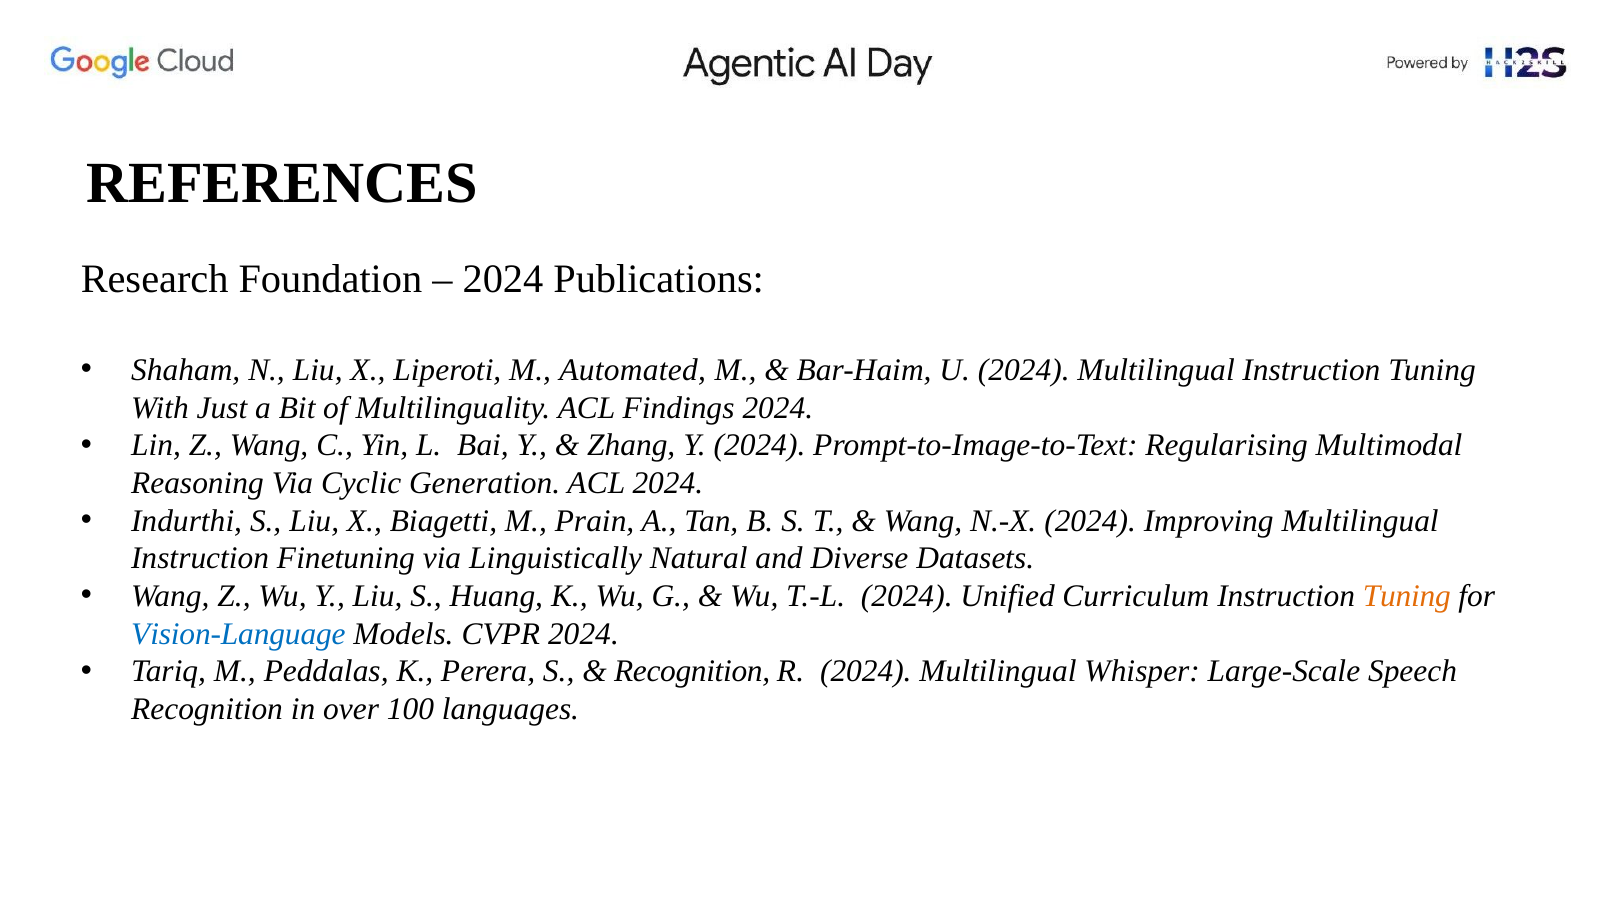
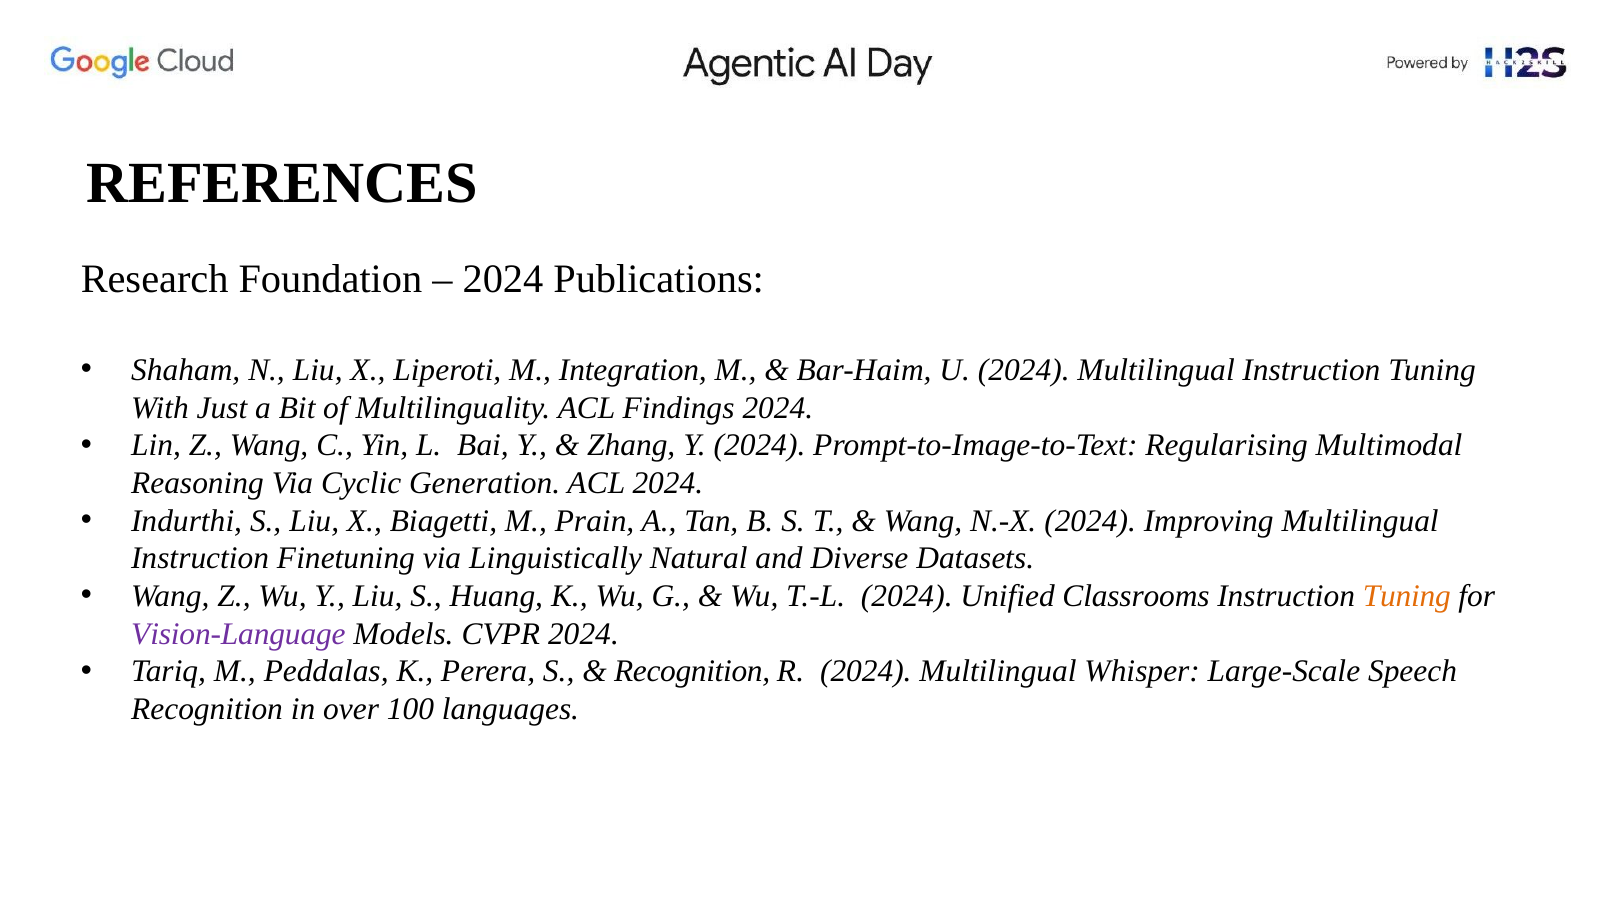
Automated: Automated -> Integration (633, 370)
Curriculum: Curriculum -> Classrooms (1136, 597)
Vision-Language colour: blue -> purple (238, 634)
